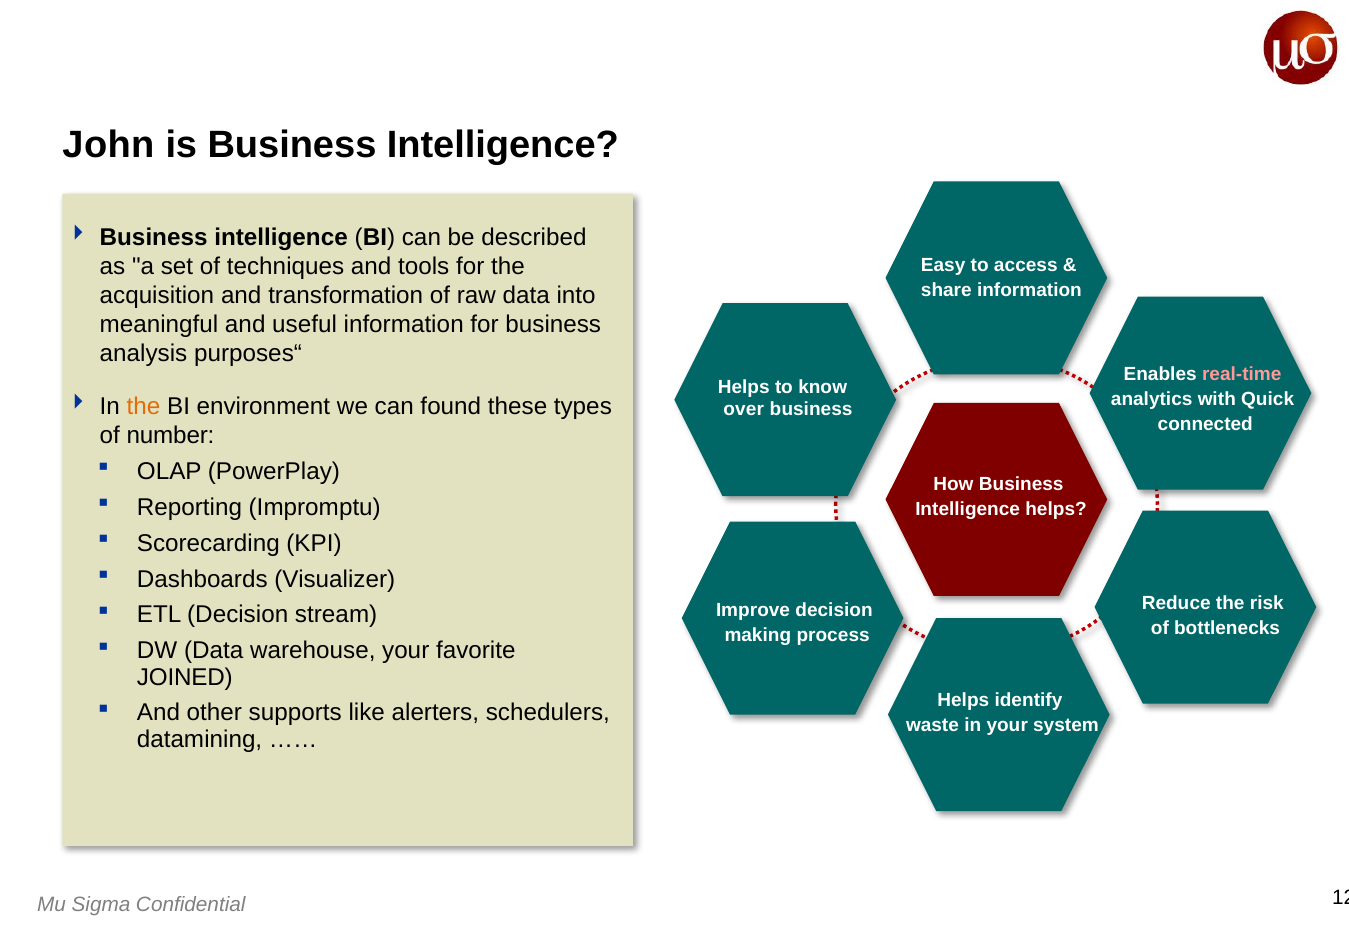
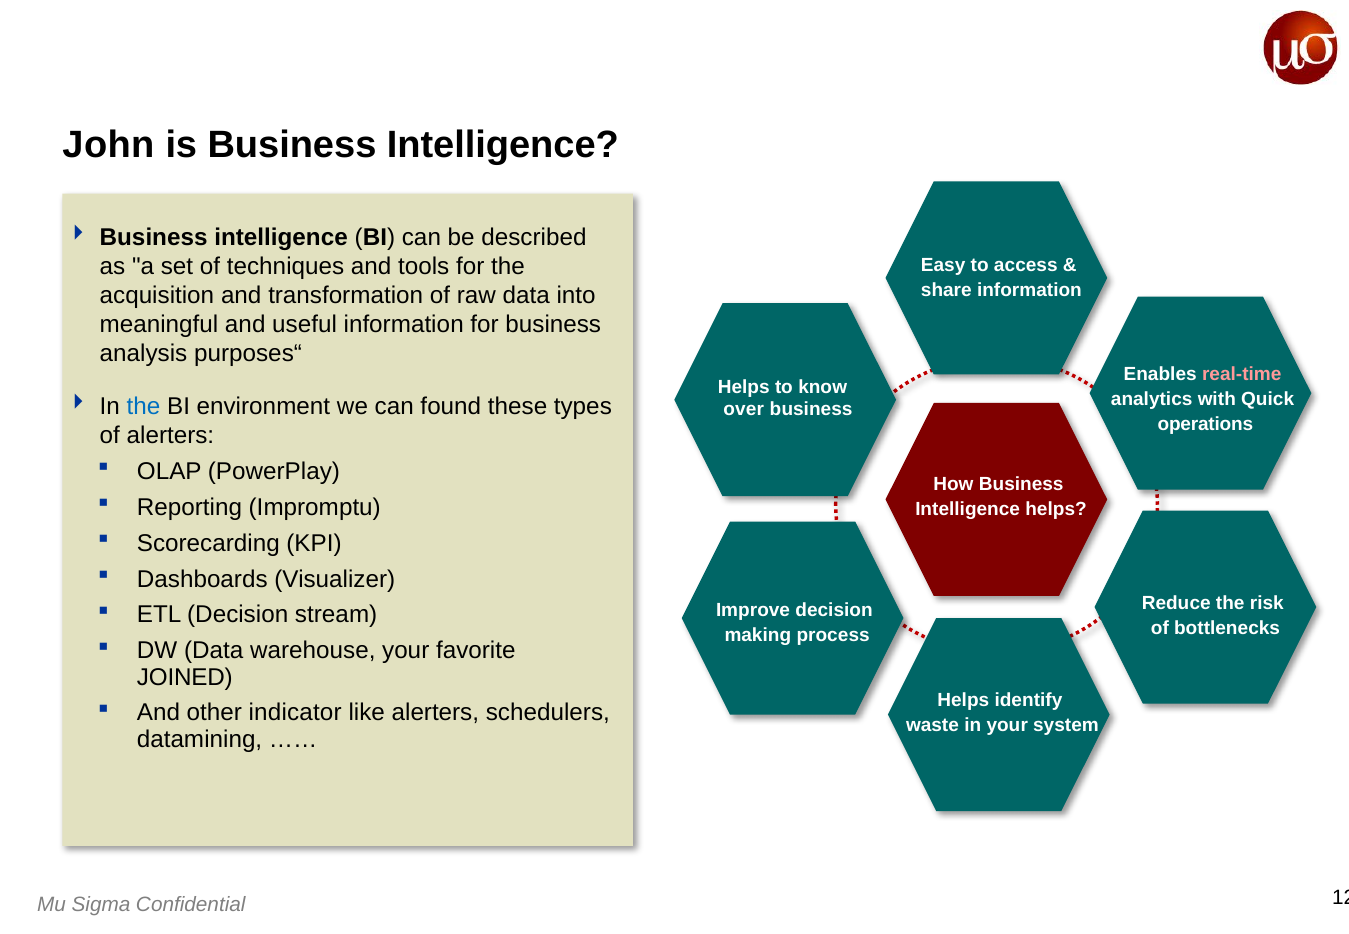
the colour: orange -> blue (143, 407)
connected: connected -> operations (1205, 424)
of number: number -> alerters (170, 436)
supports: supports -> indicator (295, 713)
